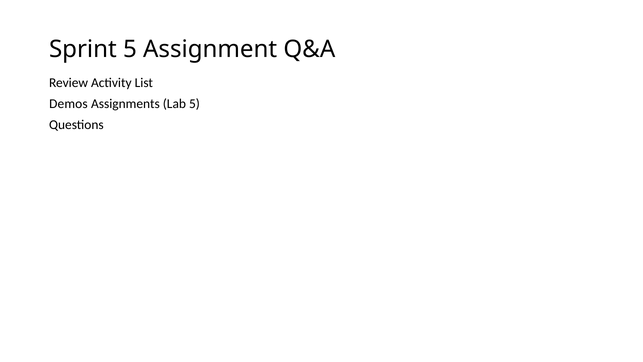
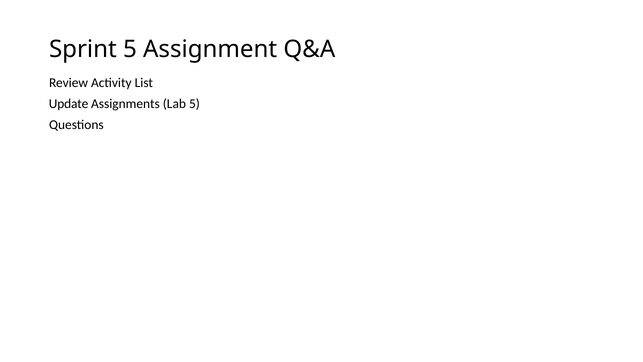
Demos: Demos -> Update (69, 104)
